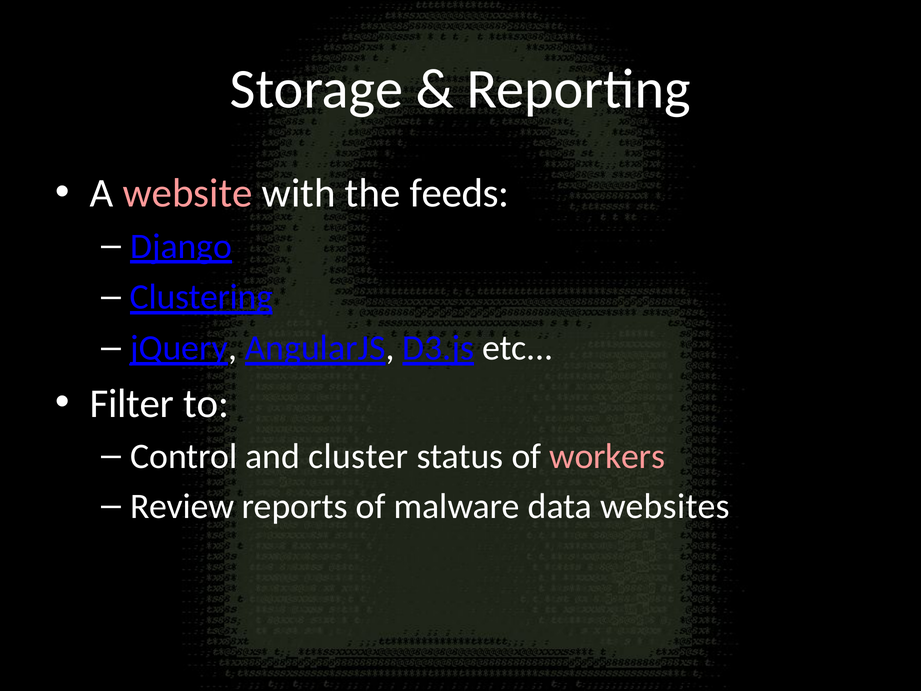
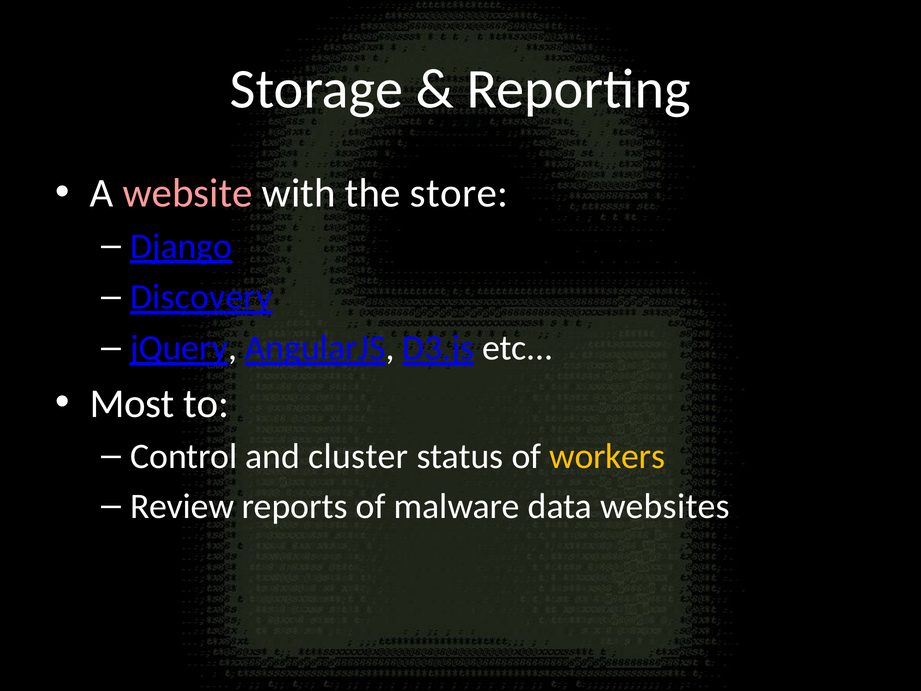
feeds: feeds -> store (459, 193)
Clustering: Clustering -> Discovery (201, 297)
Filter: Filter -> Most (132, 403)
workers colour: pink -> yellow (607, 456)
